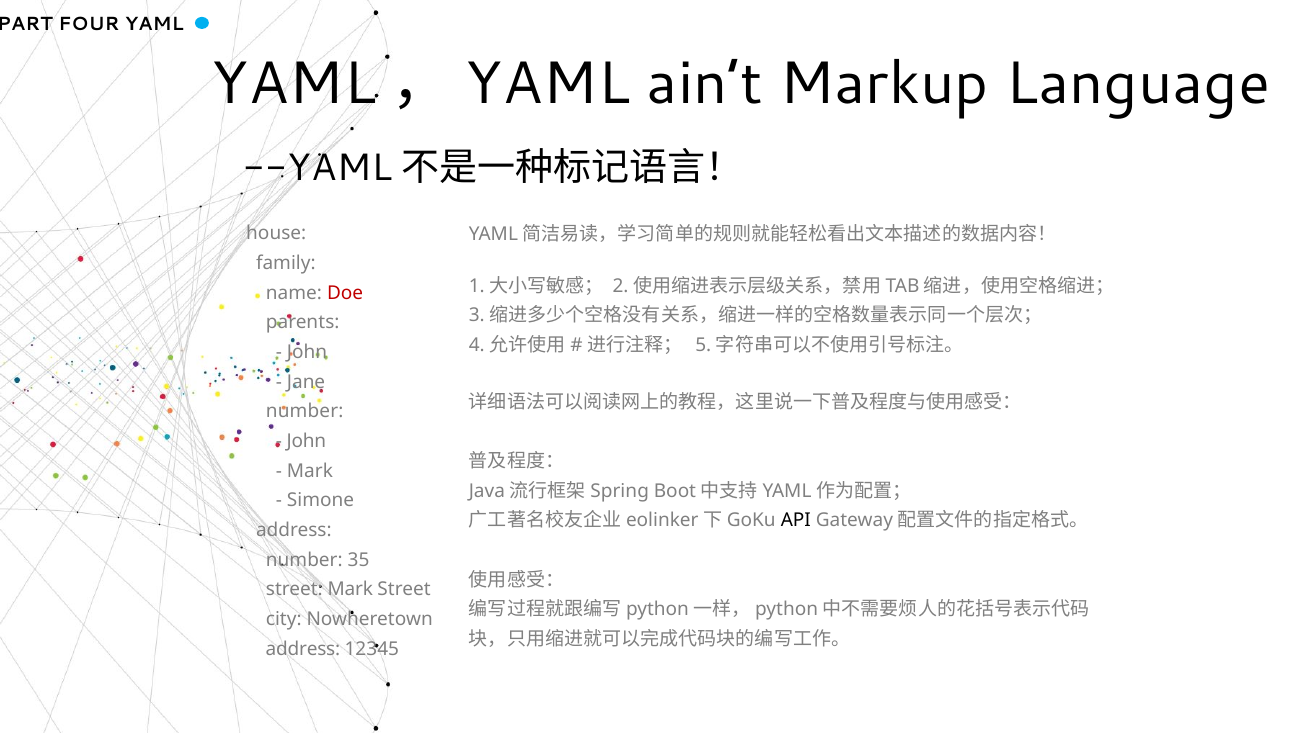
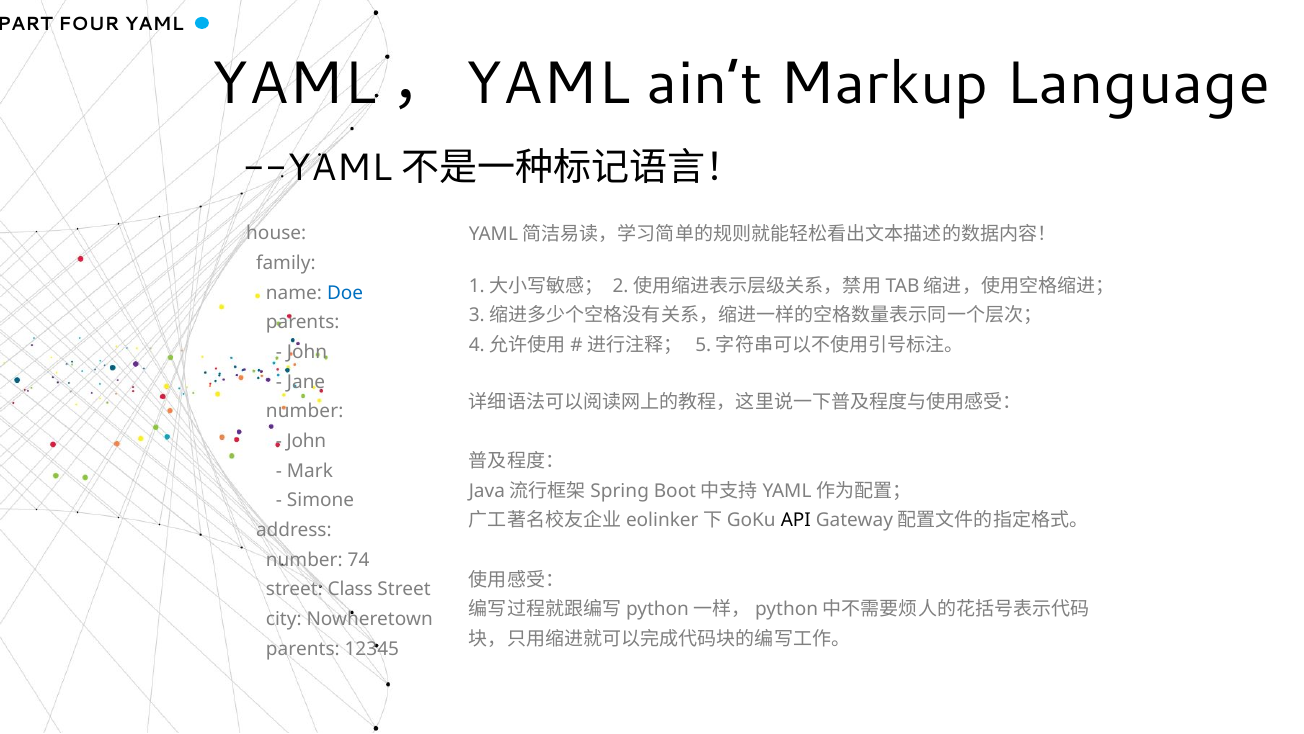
Doe colour: red -> blue (345, 293)
35: 35 -> 74 (359, 560)
street Mark: Mark -> Class (350, 589)
address: address -> parents (303, 649)
